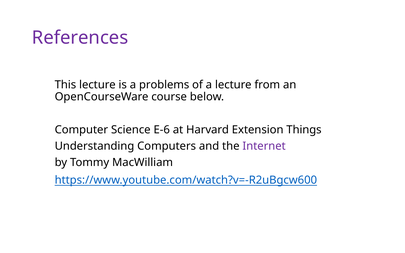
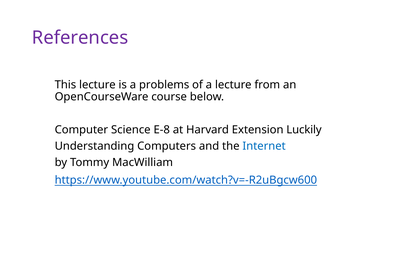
E-6: E-6 -> E-8 (162, 130)
Things: Things -> Luckily (304, 130)
Internet colour: purple -> blue (264, 146)
